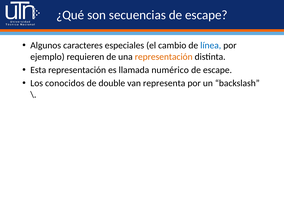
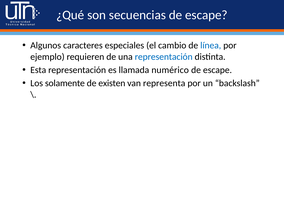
representación colour: orange -> blue (164, 57)
conocidos: conocidos -> solamente (65, 83)
double: double -> existen (112, 83)
